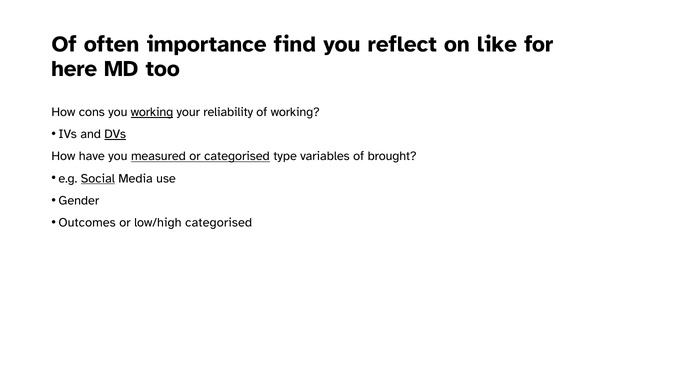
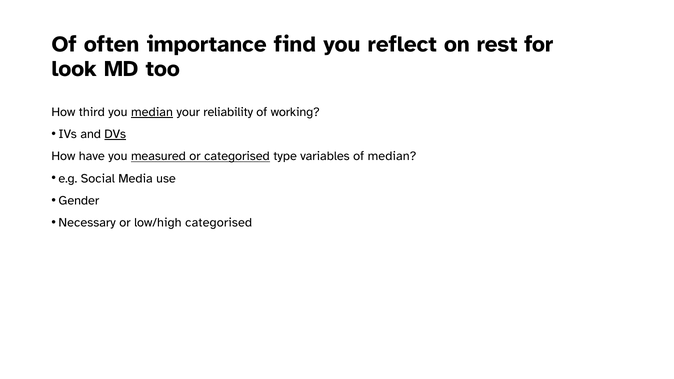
like: like -> rest (497, 45)
here: here -> look (74, 69)
cons: cons -> third (92, 112)
you working: working -> median (152, 112)
of brought: brought -> median (392, 156)
Social underline: present -> none (98, 178)
Outcomes: Outcomes -> Necessary (87, 223)
